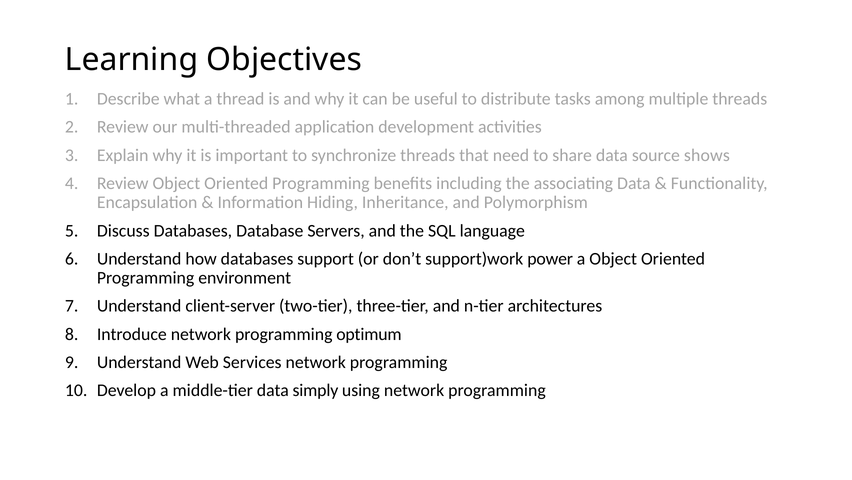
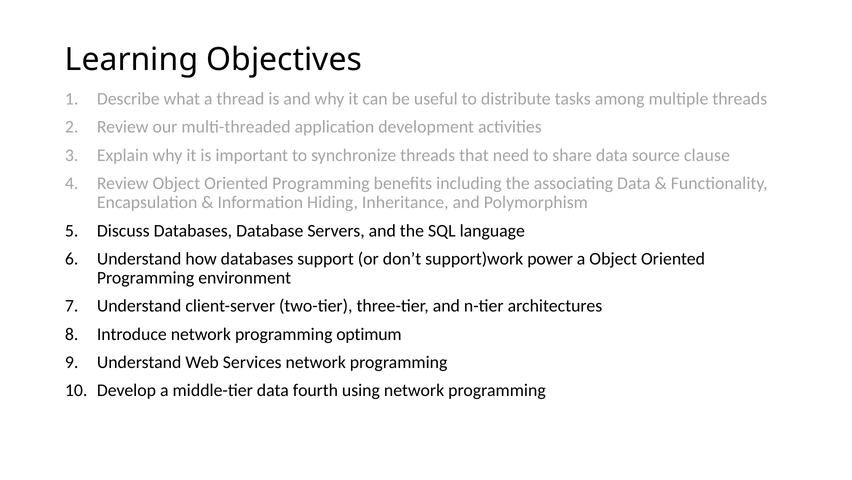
shows: shows -> clause (707, 155)
simply: simply -> fourth (315, 390)
